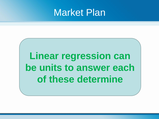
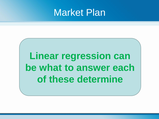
units: units -> what (51, 68)
